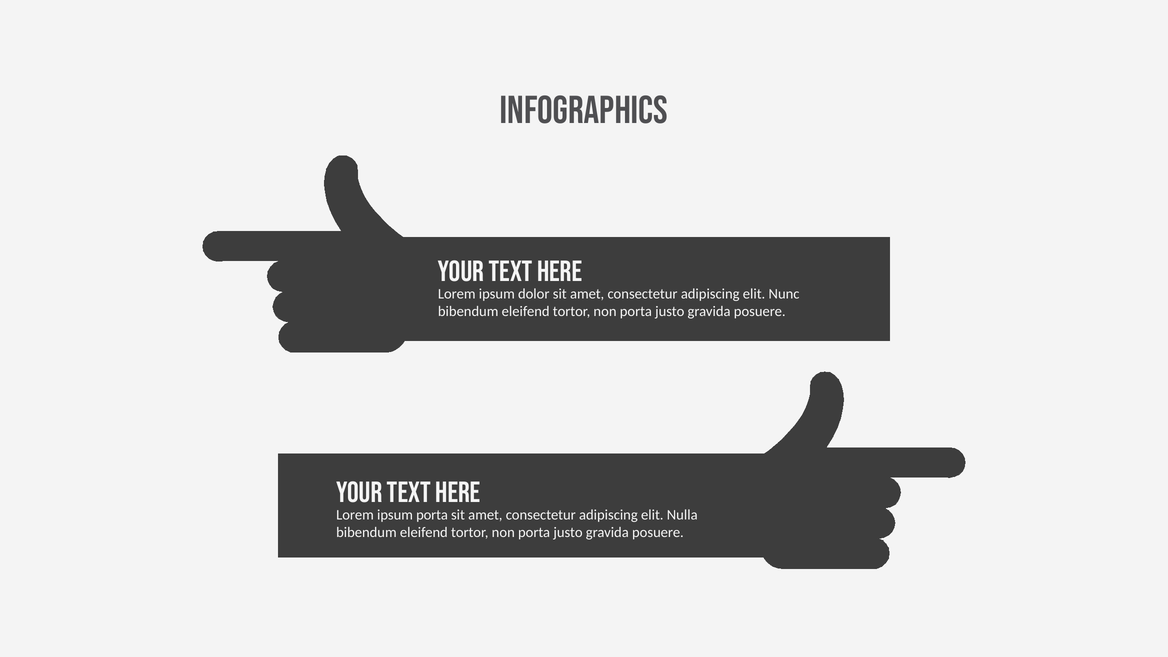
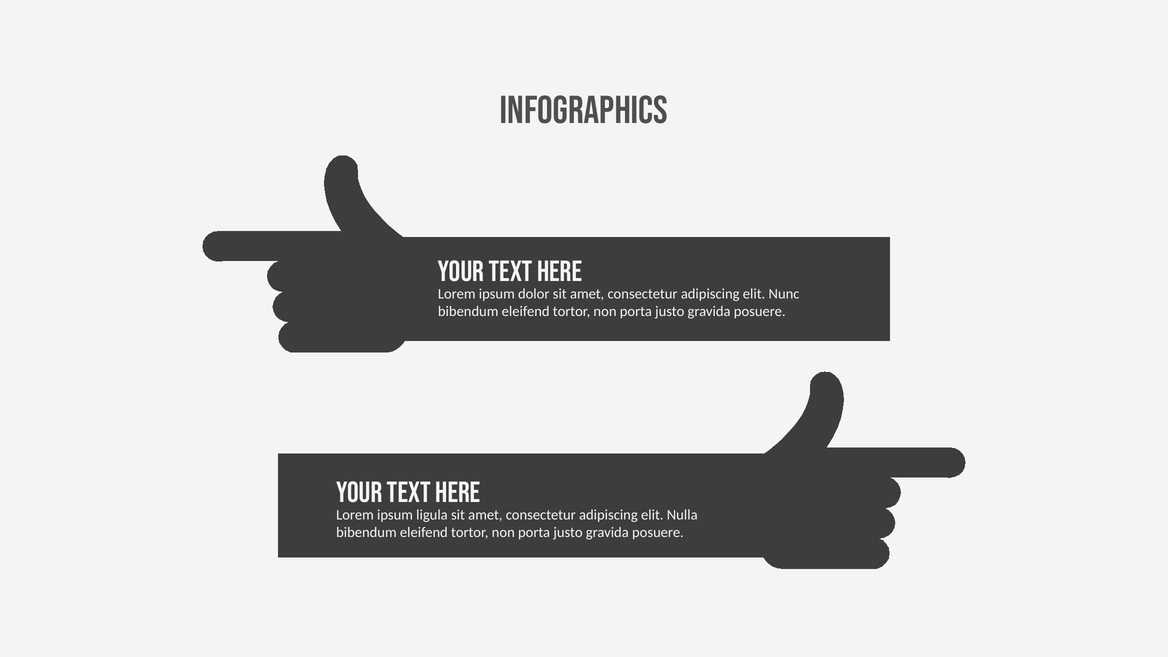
ipsum porta: porta -> ligula (432, 515)
